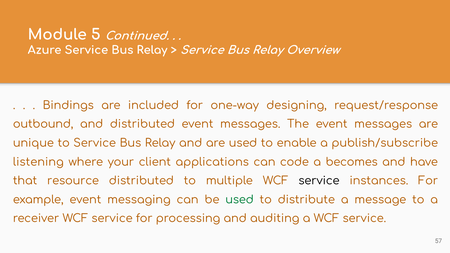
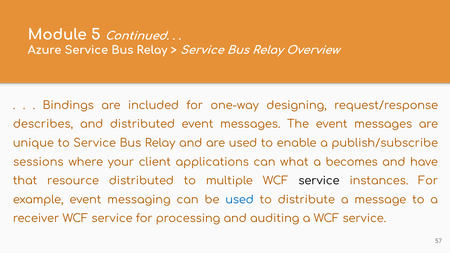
outbound: outbound -> describes (43, 124)
listening: listening -> sessions (38, 162)
code: code -> what (294, 162)
used colour: green -> blue (240, 200)
